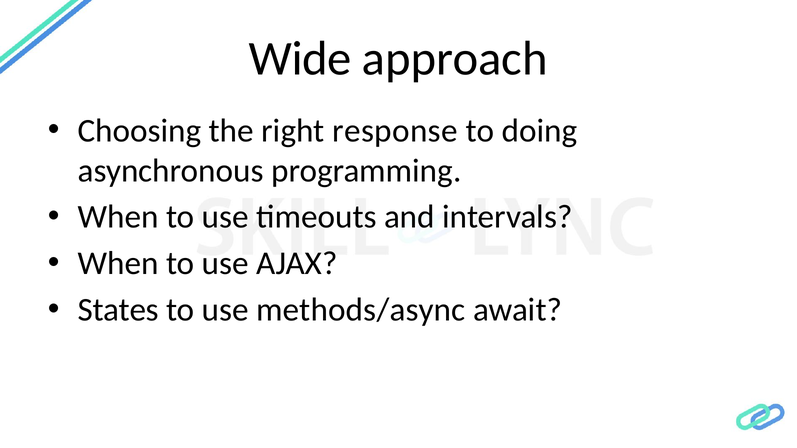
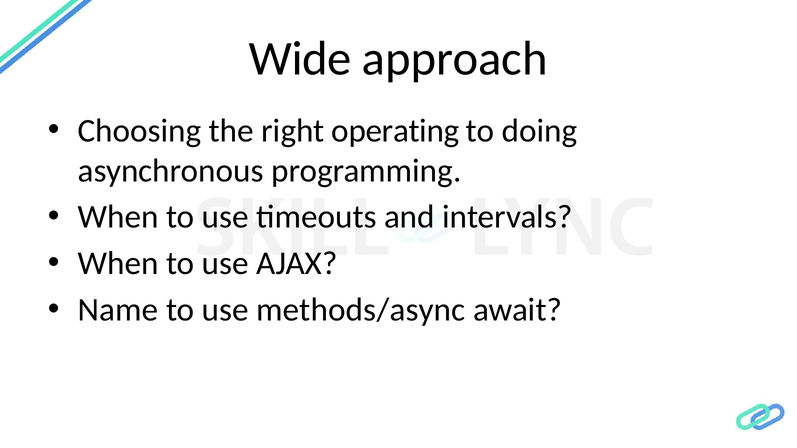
response: response -> operating (395, 131)
States: States -> Name (118, 310)
